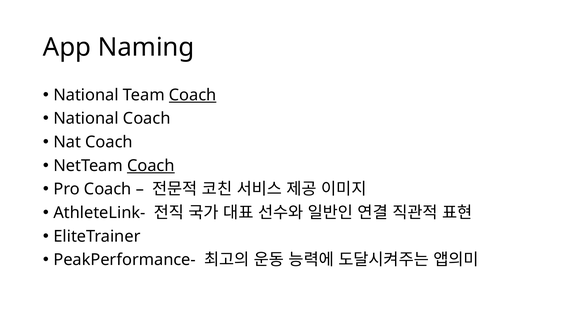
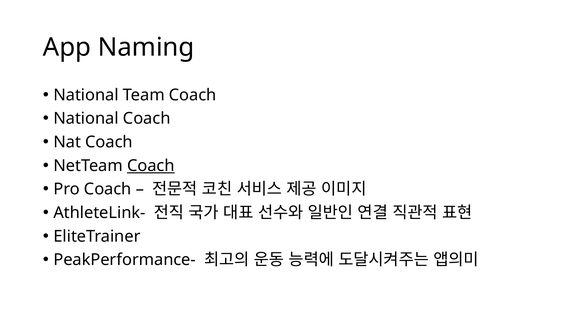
Coach underline: present -> none (193, 95)
